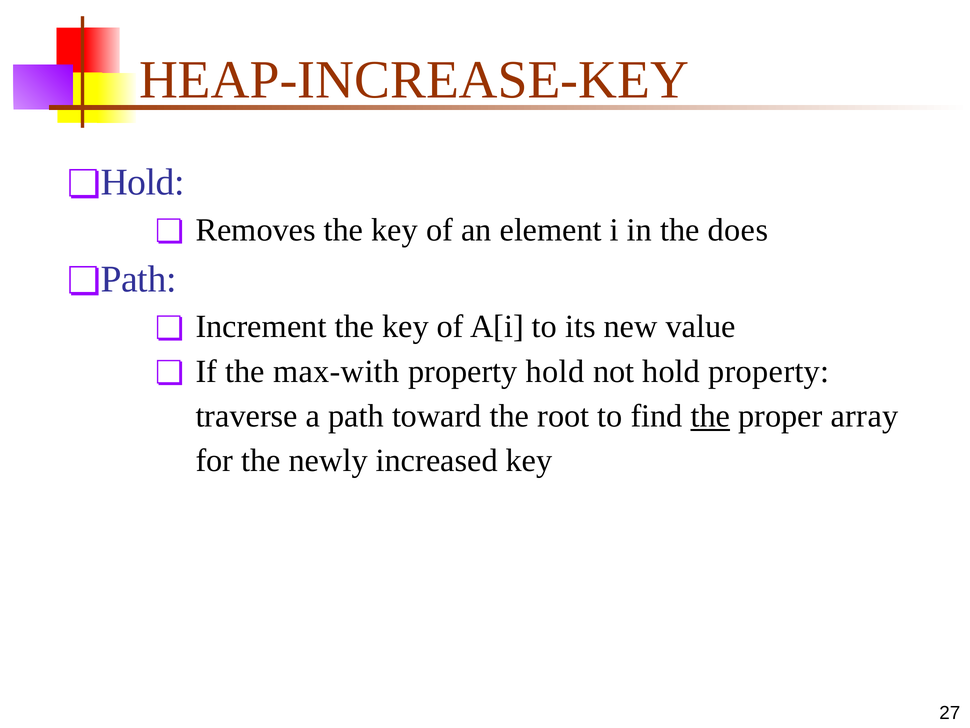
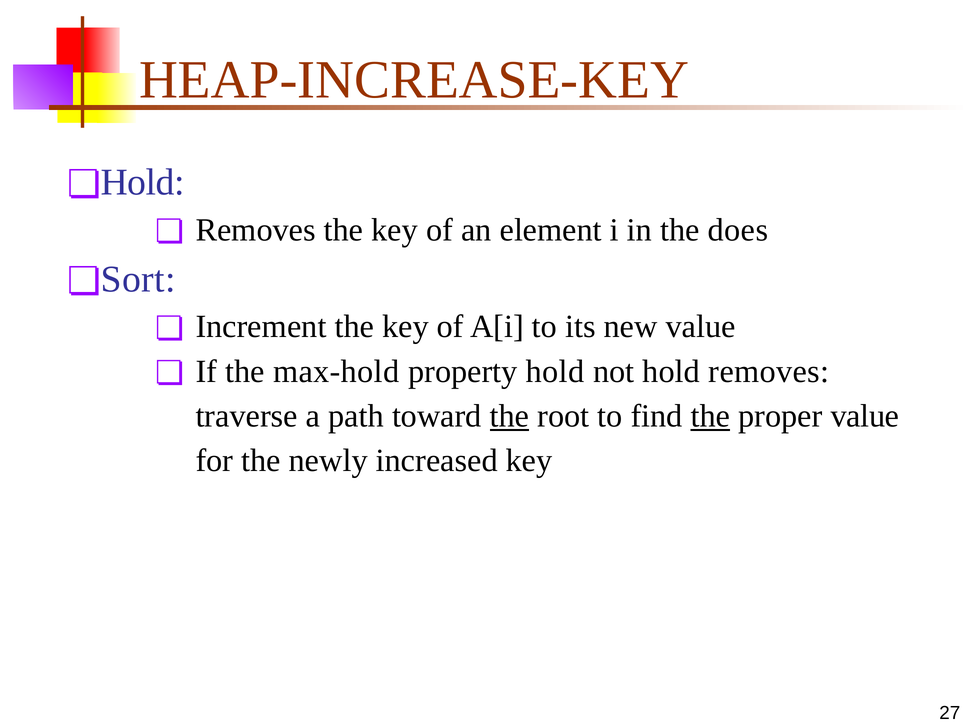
Path: Path -> Sort (138, 279)
max-with: max-with -> max-hold (336, 371)
hold property: property -> removes (769, 371)
the underline: none -> present (509, 416)
proper array: array -> value (865, 416)
